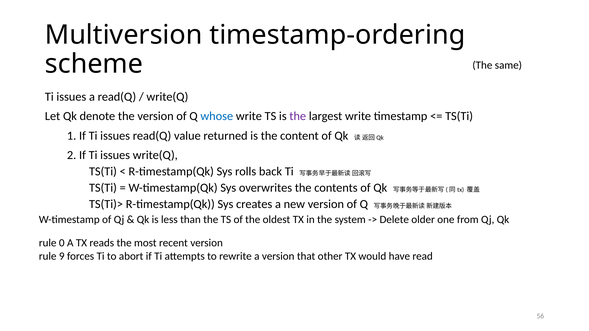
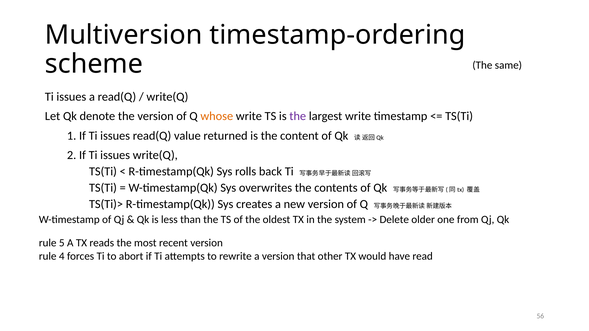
whose colour: blue -> orange (217, 116)
0: 0 -> 5 (62, 243)
9: 9 -> 4 (62, 256)
